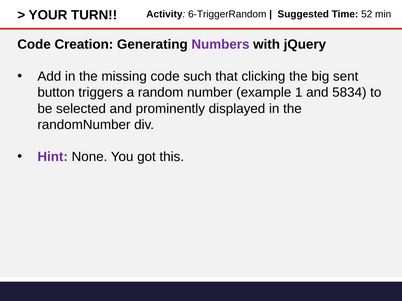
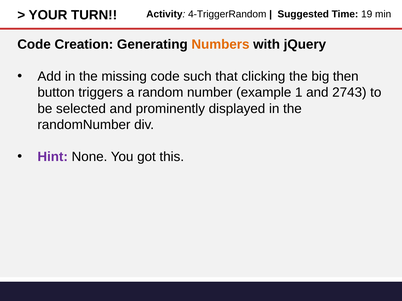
6-TriggerRandom: 6-TriggerRandom -> 4-TriggerRandom (227, 14)
52: 52 -> 19 (367, 14)
Numbers colour: purple -> orange (220, 44)
sent: sent -> then (346, 77)
5834: 5834 -> 2743 (349, 93)
